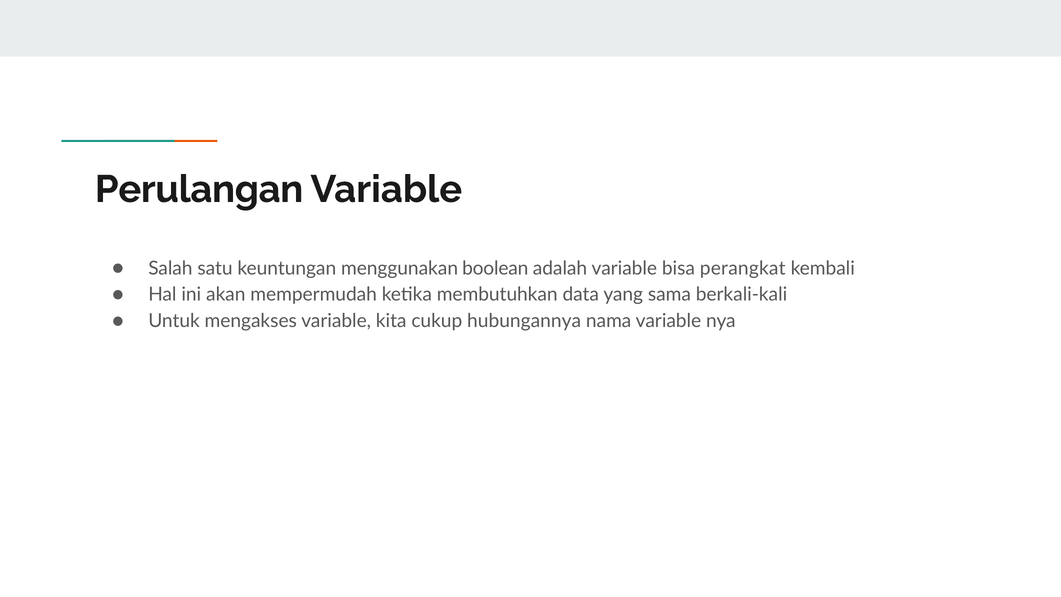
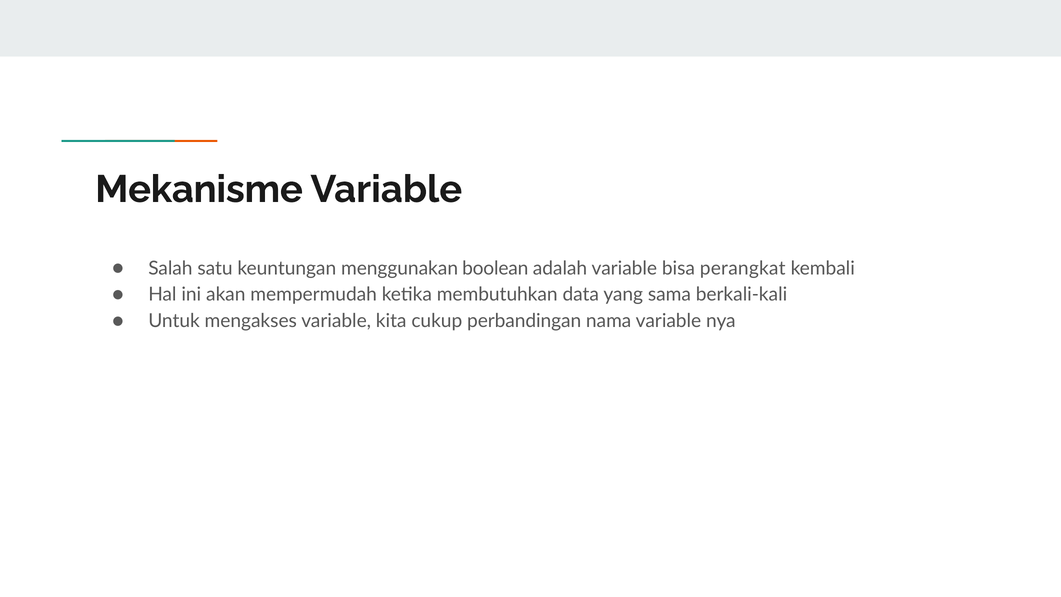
Perulangan: Perulangan -> Mekanisme (199, 189)
hubungannya: hubungannya -> perbandingan (524, 321)
